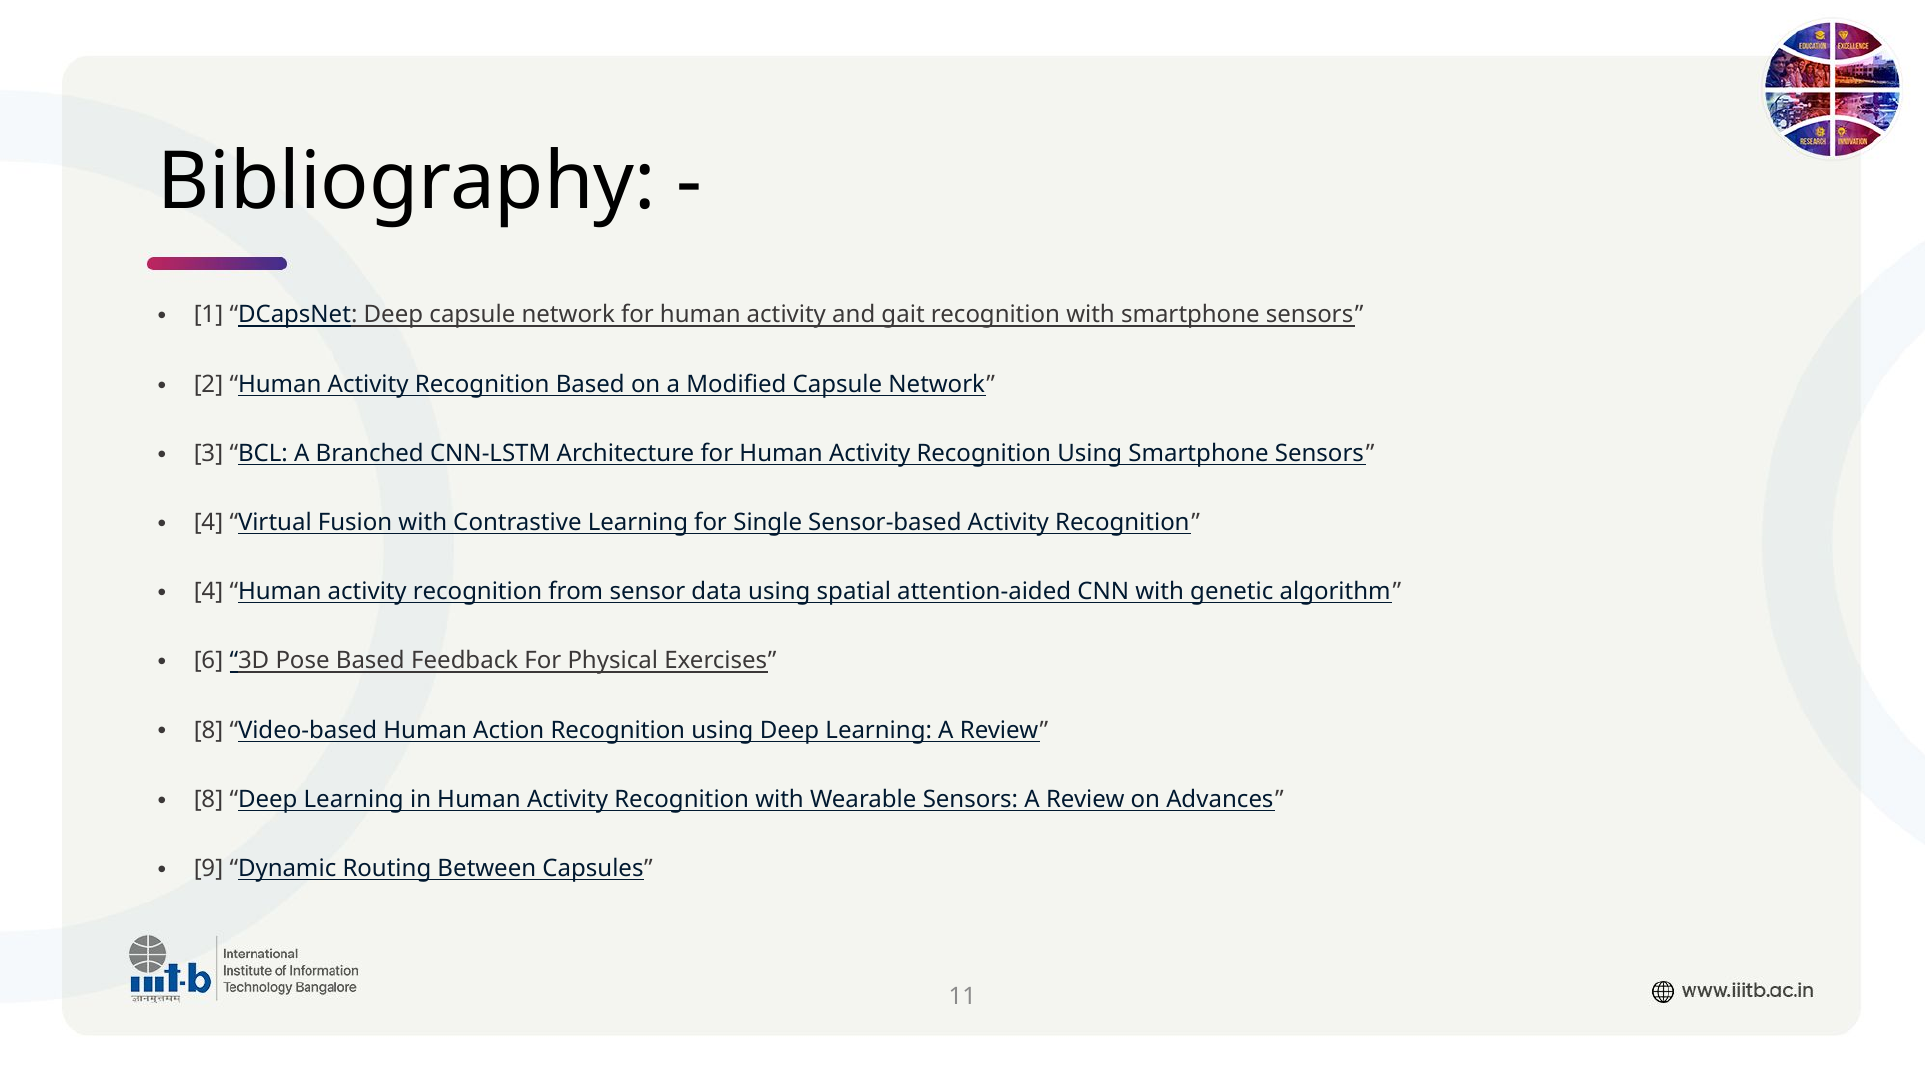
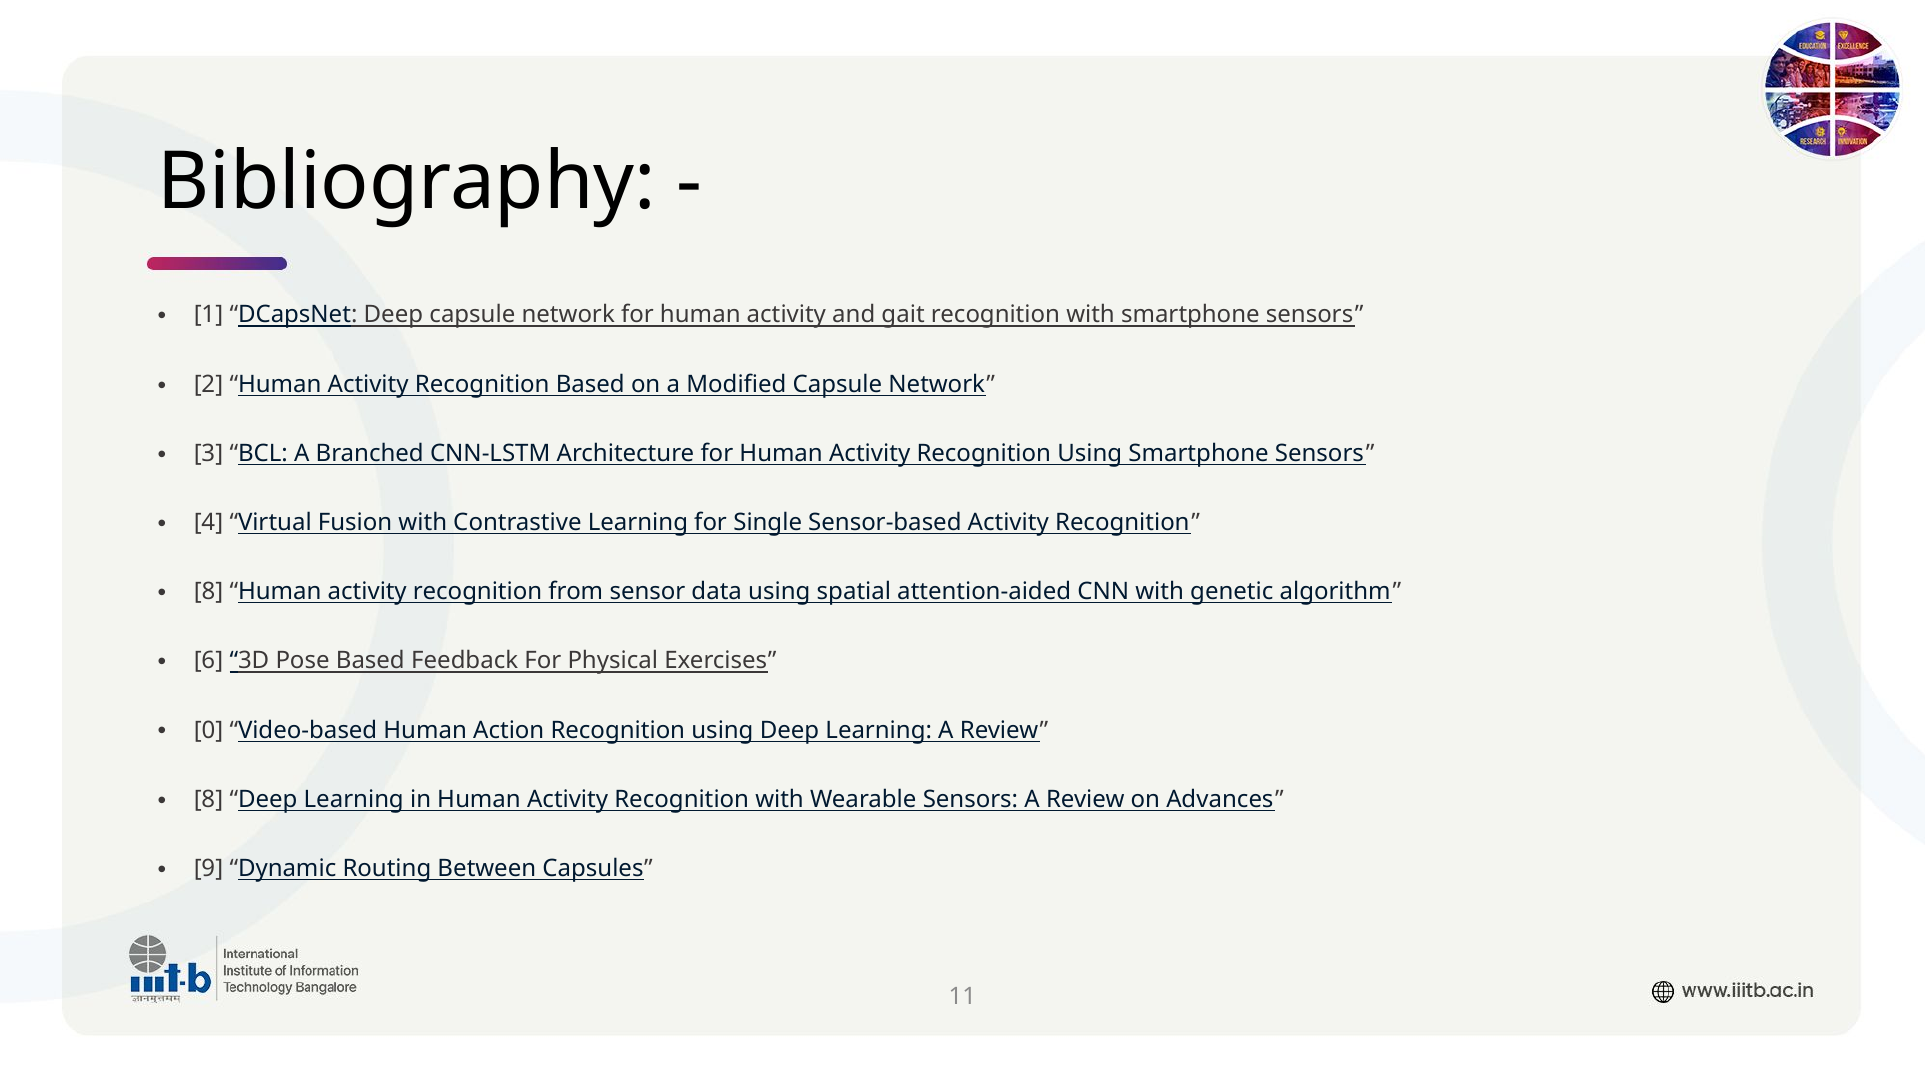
4: 4 -> 8 (209, 592)
8: 8 -> 0 (209, 730)
